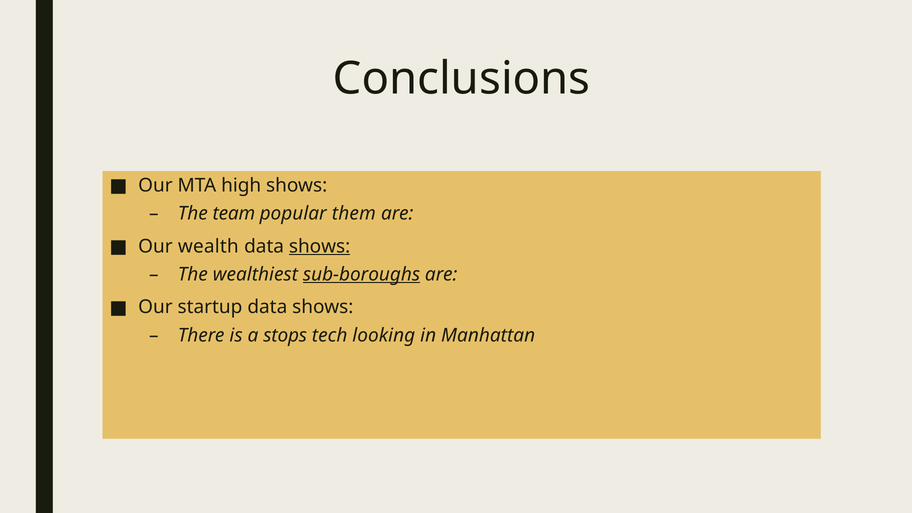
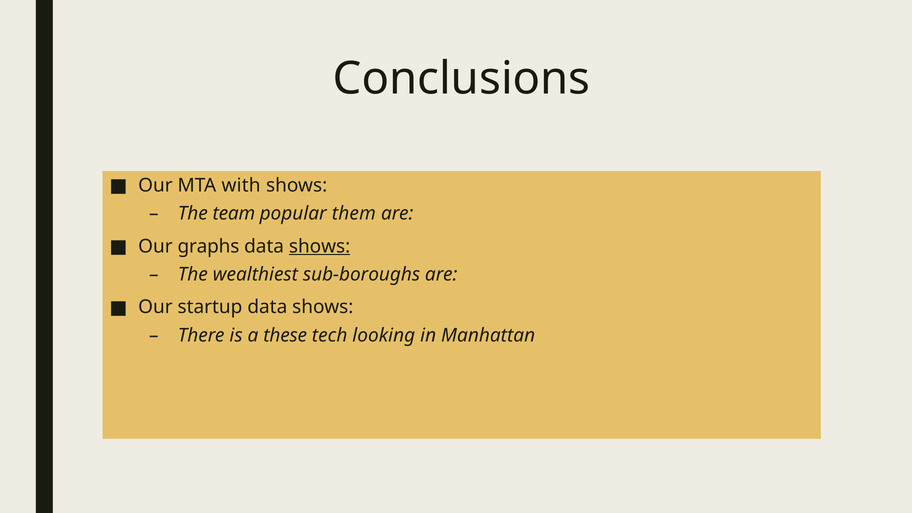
high: high -> with (241, 185)
wealth: wealth -> graphs (208, 246)
sub-boroughs underline: present -> none (362, 274)
stops: stops -> these (285, 335)
